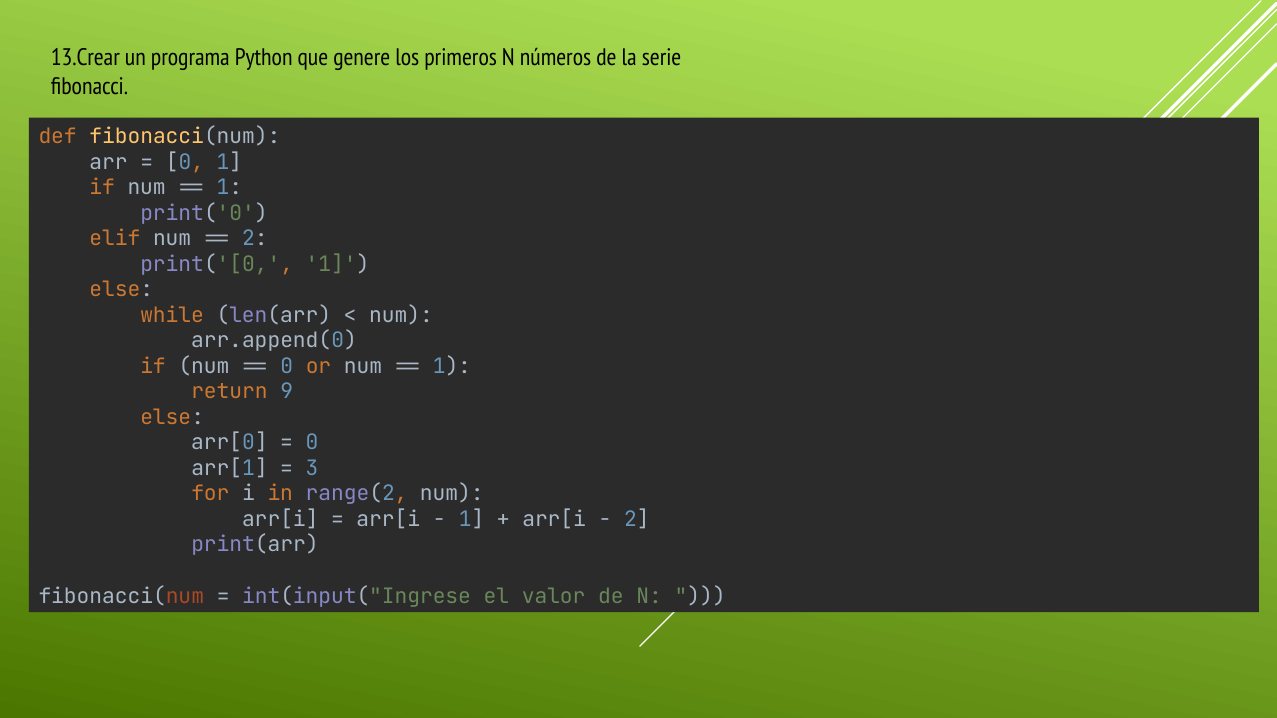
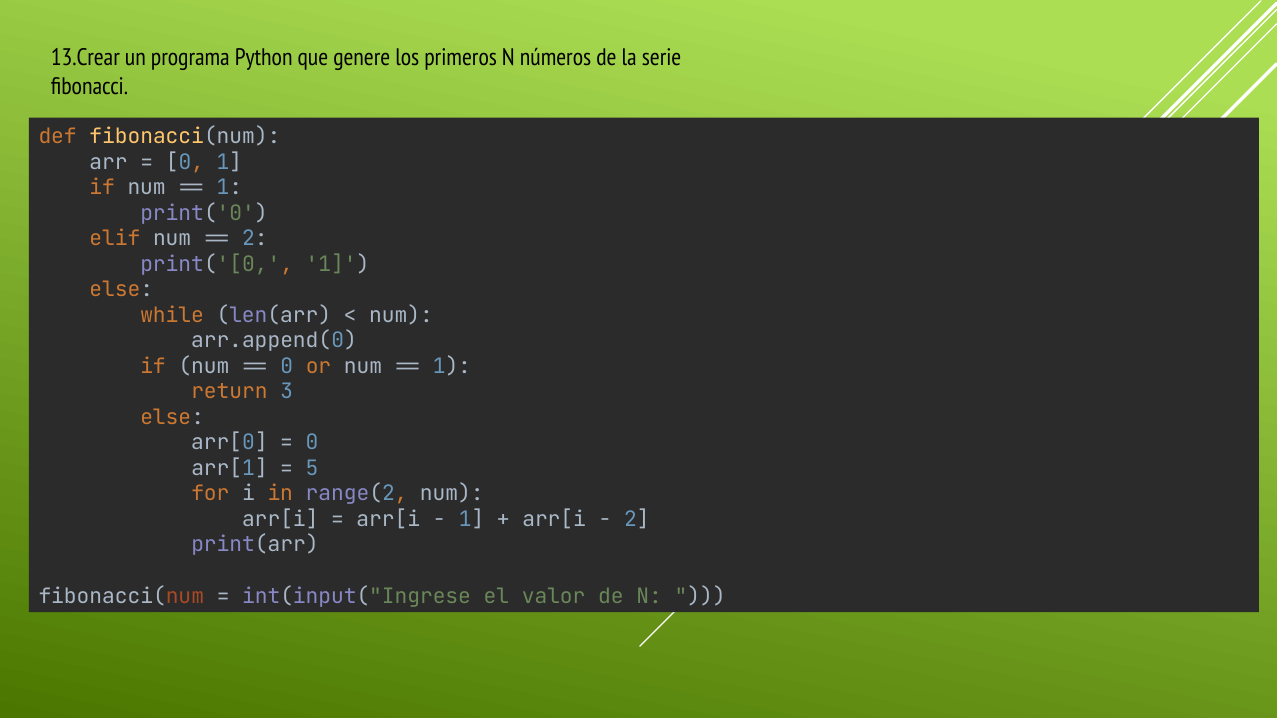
9: 9 -> 3 (287, 392)
3: 3 -> 5 (312, 469)
